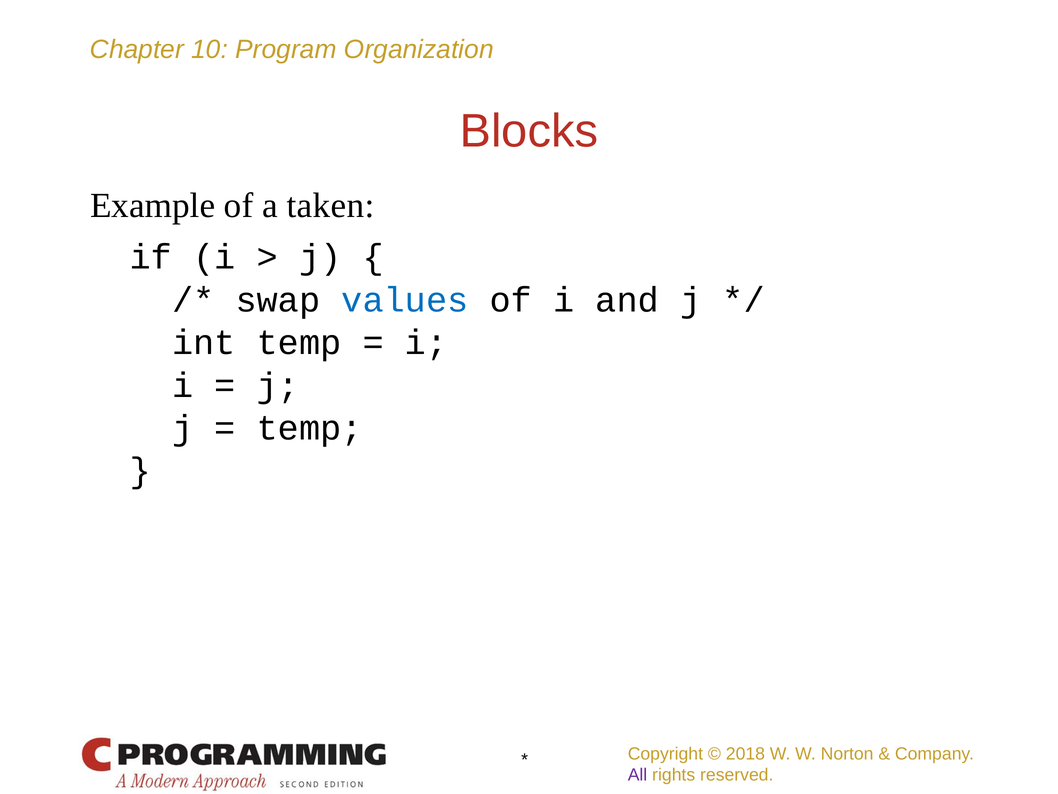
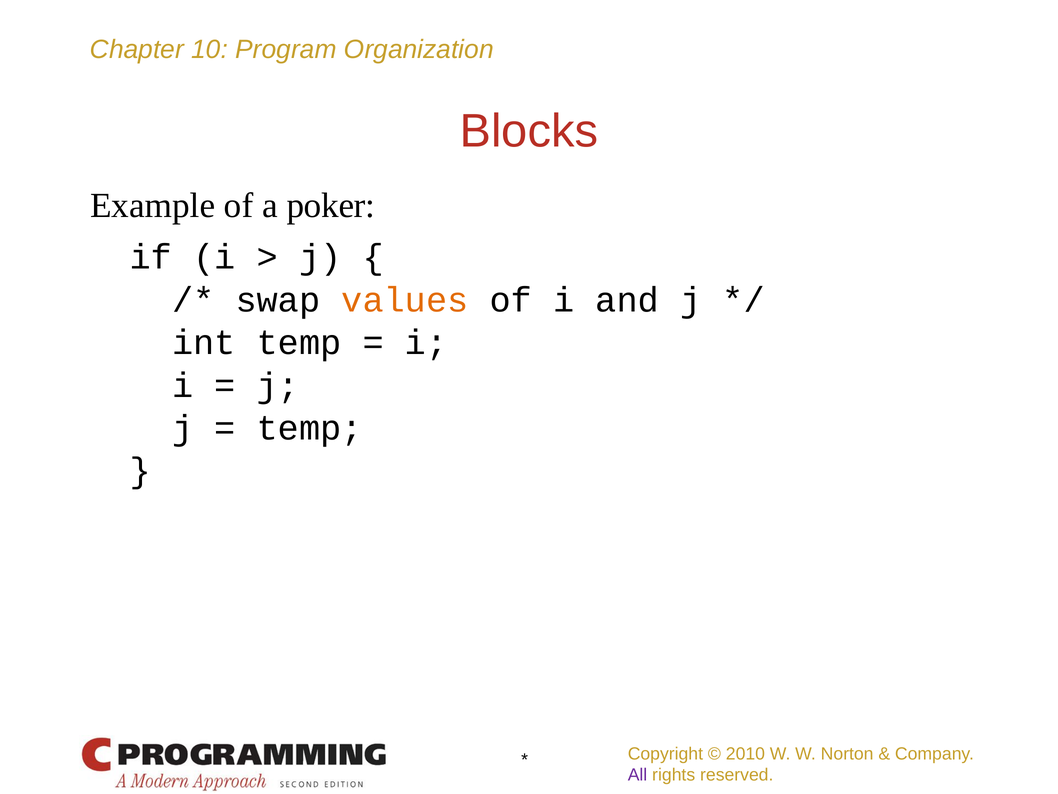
taken: taken -> poker (331, 205)
values colour: blue -> orange (405, 300)
2018: 2018 -> 2010 (745, 753)
